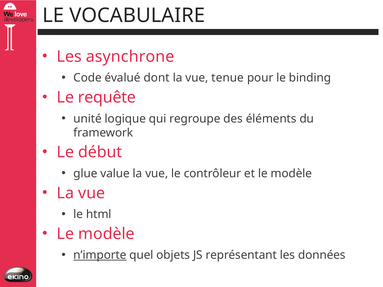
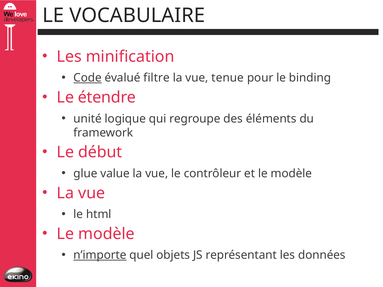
asynchrone: asynchrone -> minification (130, 57)
Code underline: none -> present (88, 78)
dont: dont -> filtre (157, 78)
requête: requête -> étendre (107, 97)
